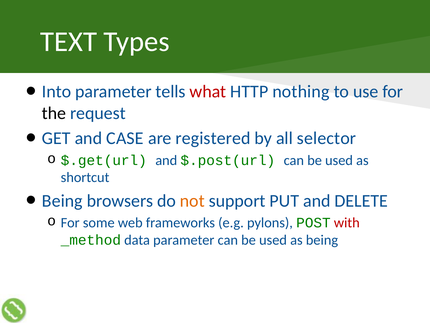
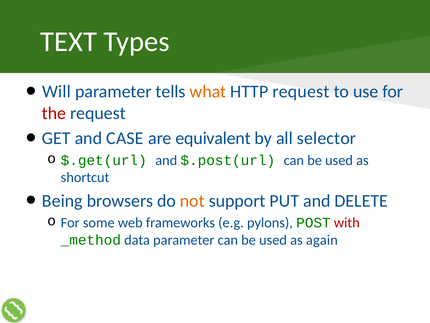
Into: Into -> Will (56, 92)
what colour: red -> orange (208, 92)
HTTP nothing: nothing -> request (301, 92)
the colour: black -> red (54, 113)
registered: registered -> equivalent (213, 138)
as being: being -> again (322, 240)
